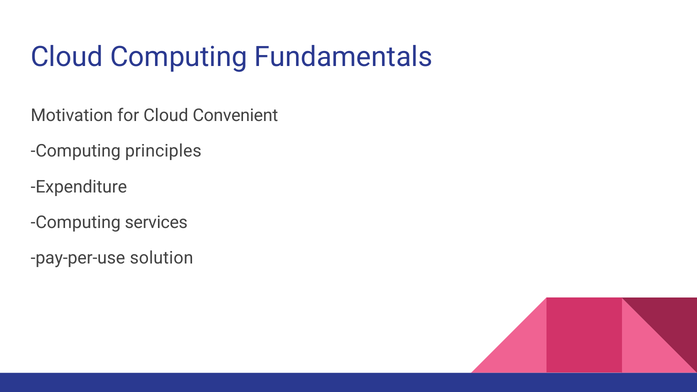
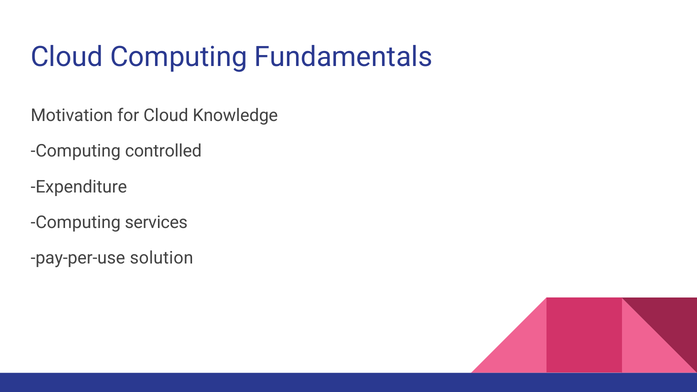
Convenient: Convenient -> Knowledge (235, 116)
principles: principles -> controlled (163, 151)
